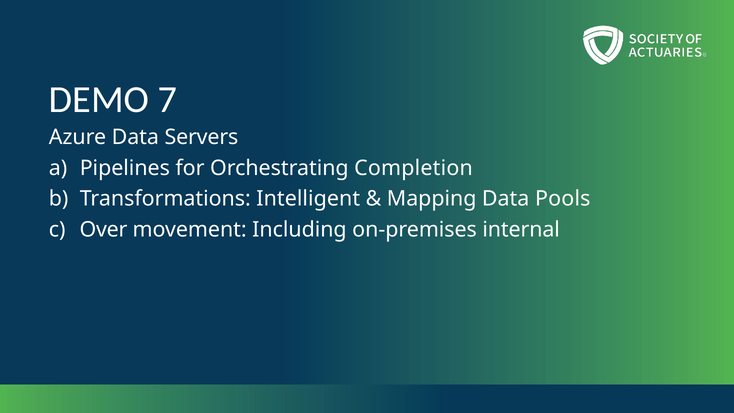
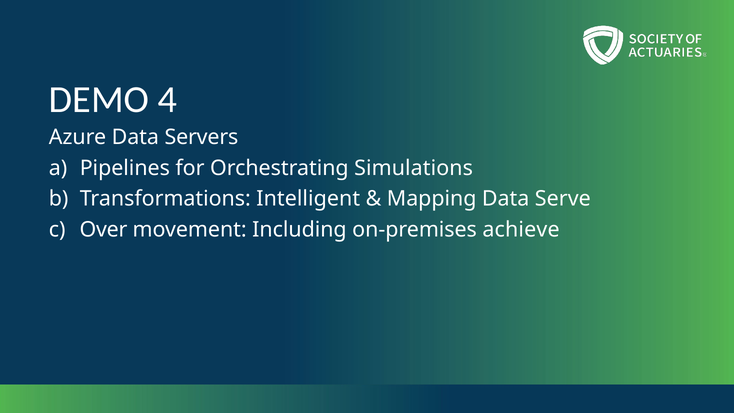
7: 7 -> 4 (167, 100)
Completion: Completion -> Simulations (414, 168)
Pools: Pools -> Serve (563, 199)
internal: internal -> achieve (521, 230)
